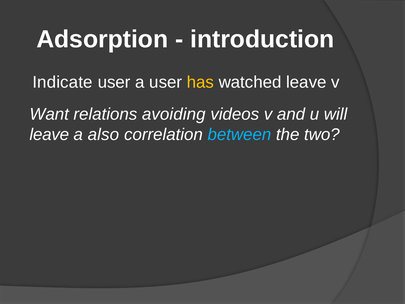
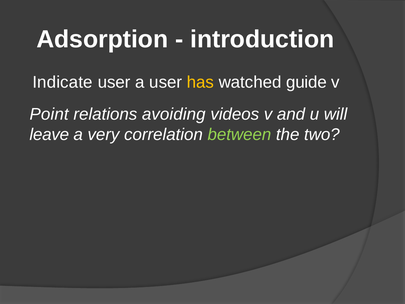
watched leave: leave -> guide (306, 82)
Want: Want -> Point (49, 114)
also: also -> very (103, 134)
between colour: light blue -> light green (239, 134)
